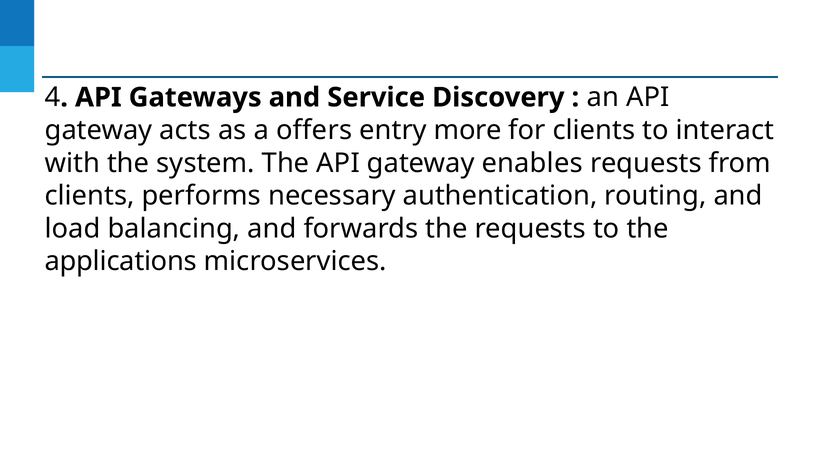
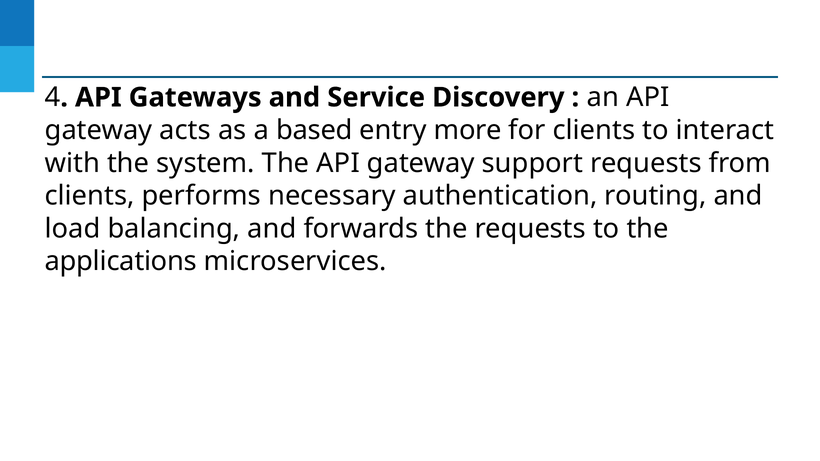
offers: offers -> based (314, 130)
enables: enables -> support (532, 163)
